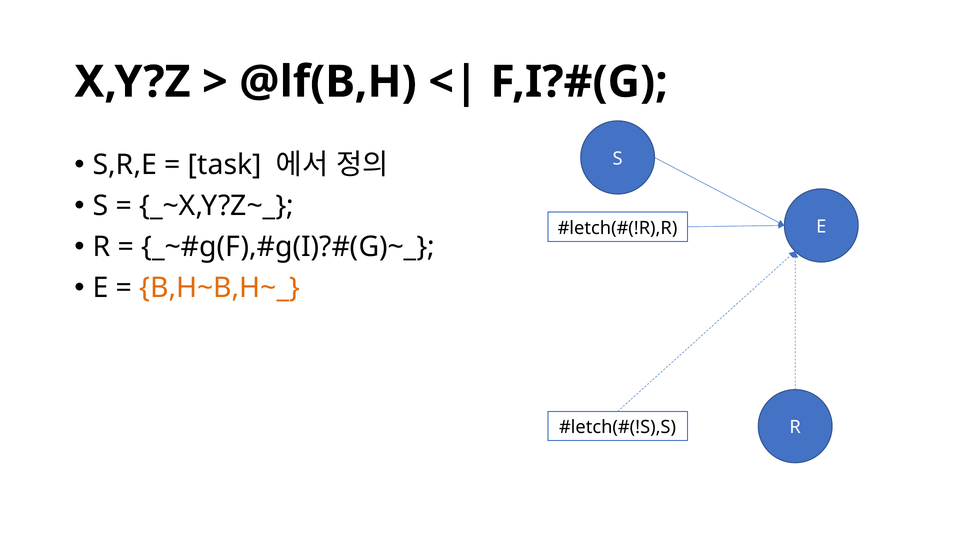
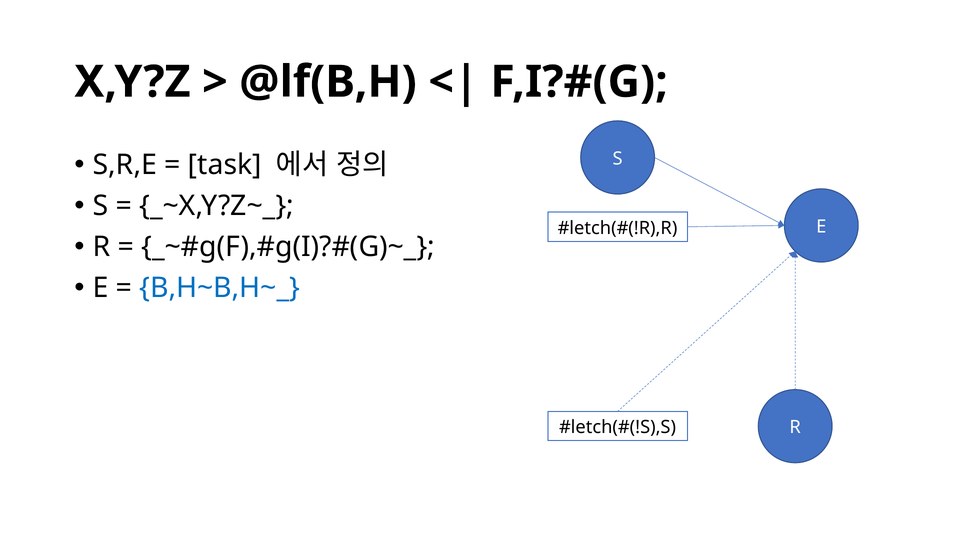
B,H~B,H~_ colour: orange -> blue (220, 288)
